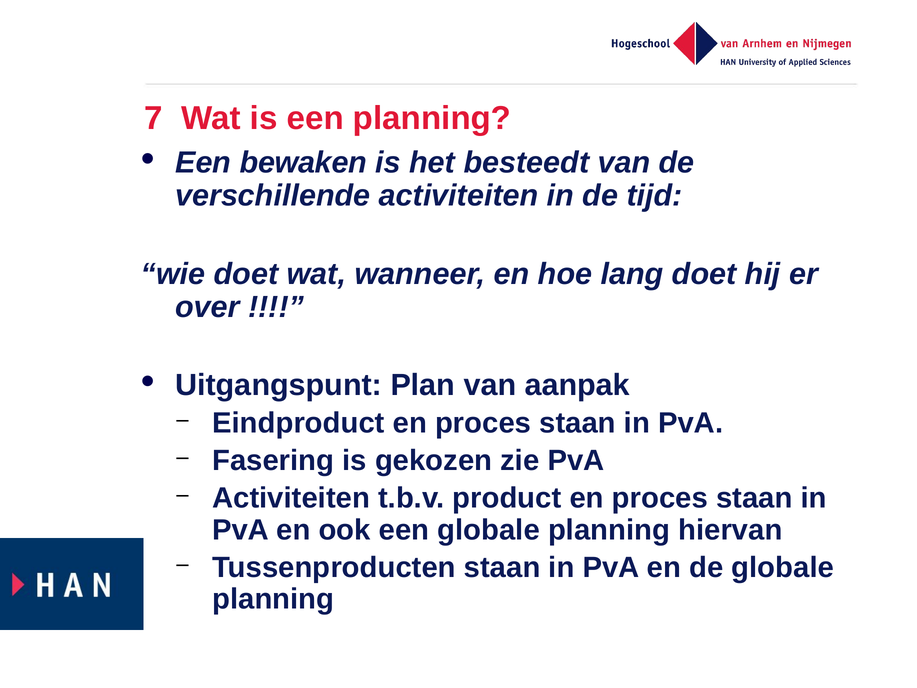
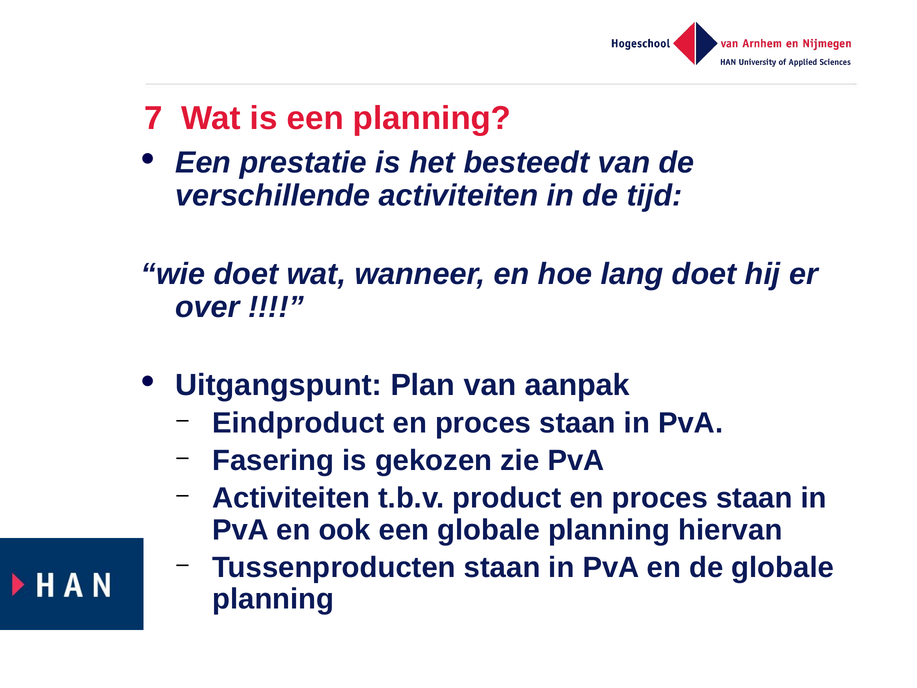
bewaken: bewaken -> prestatie (303, 163)
